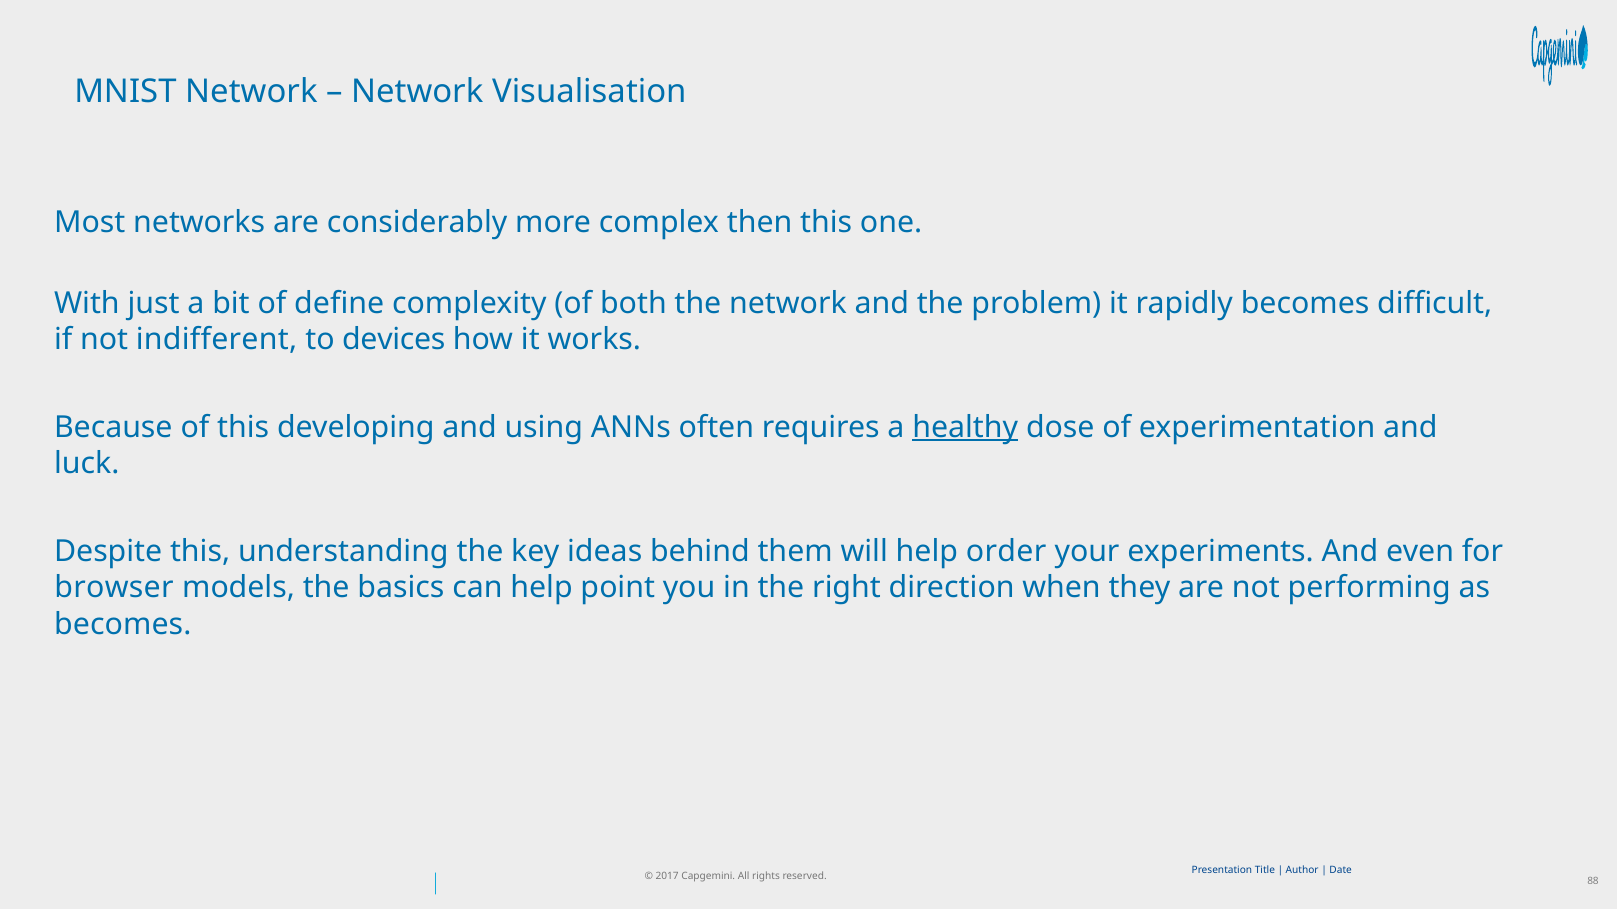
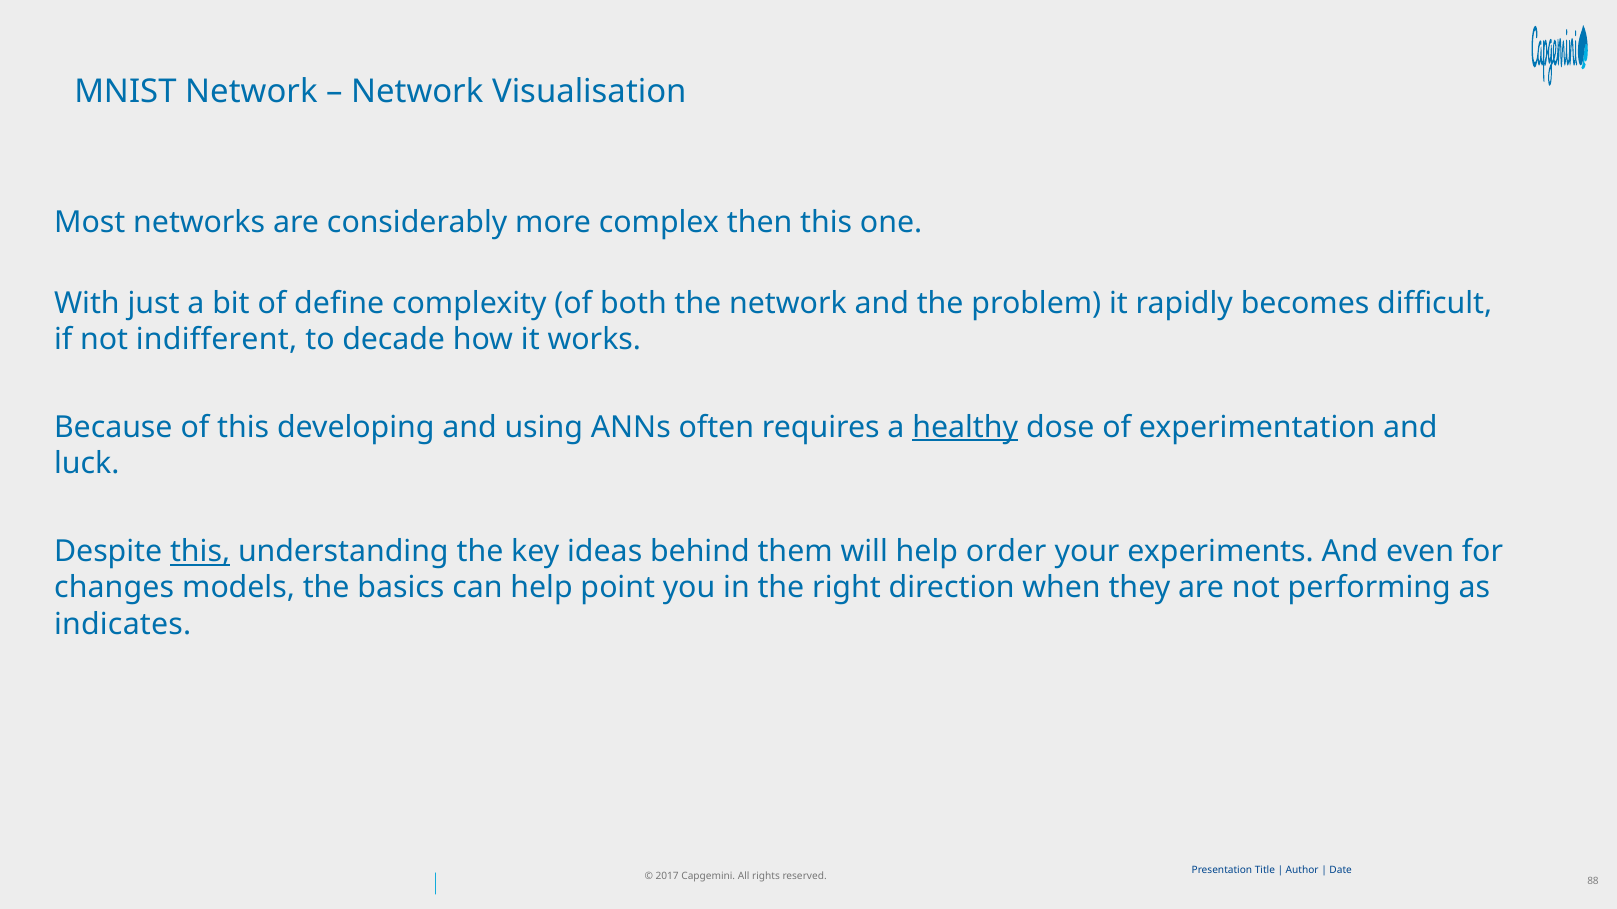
devices: devices -> decade (394, 340)
this underline: none -> present (200, 552)
browser: browser -> changes (114, 588)
becomes: becomes -> indicates (123, 625)
